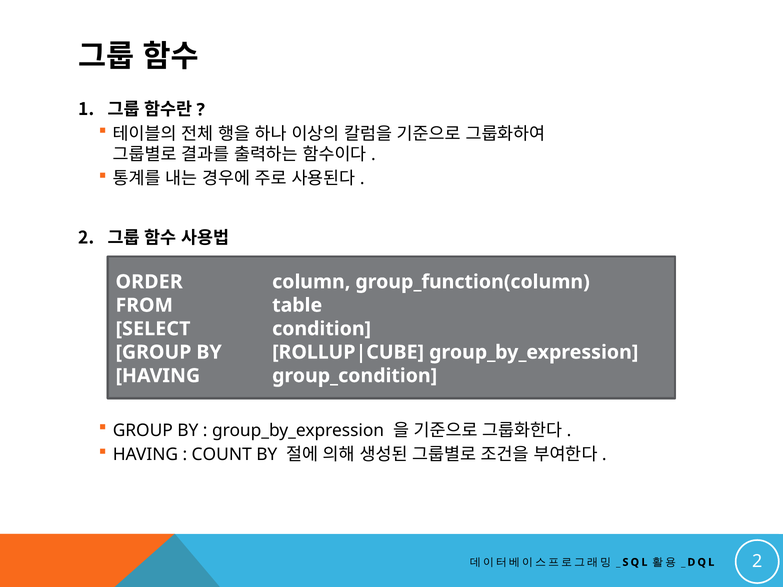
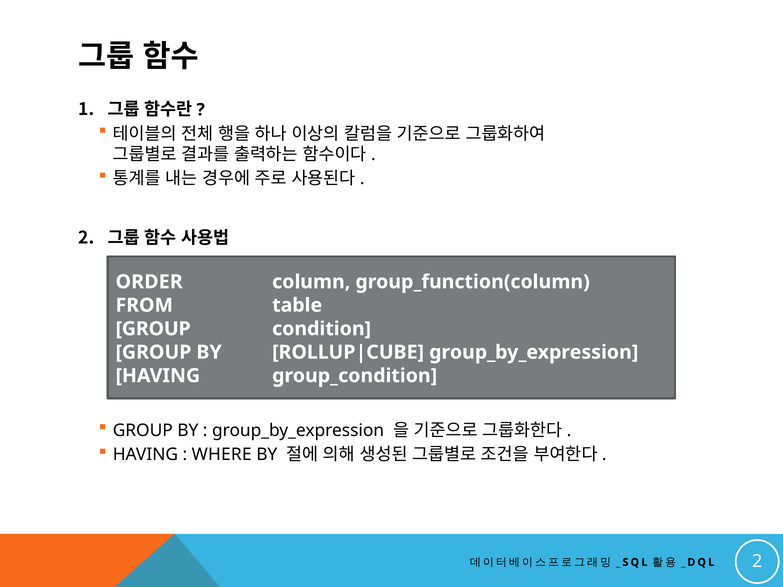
SELECT: SELECT -> GROUP (153, 329)
COUNT: COUNT -> WHERE (222, 455)
